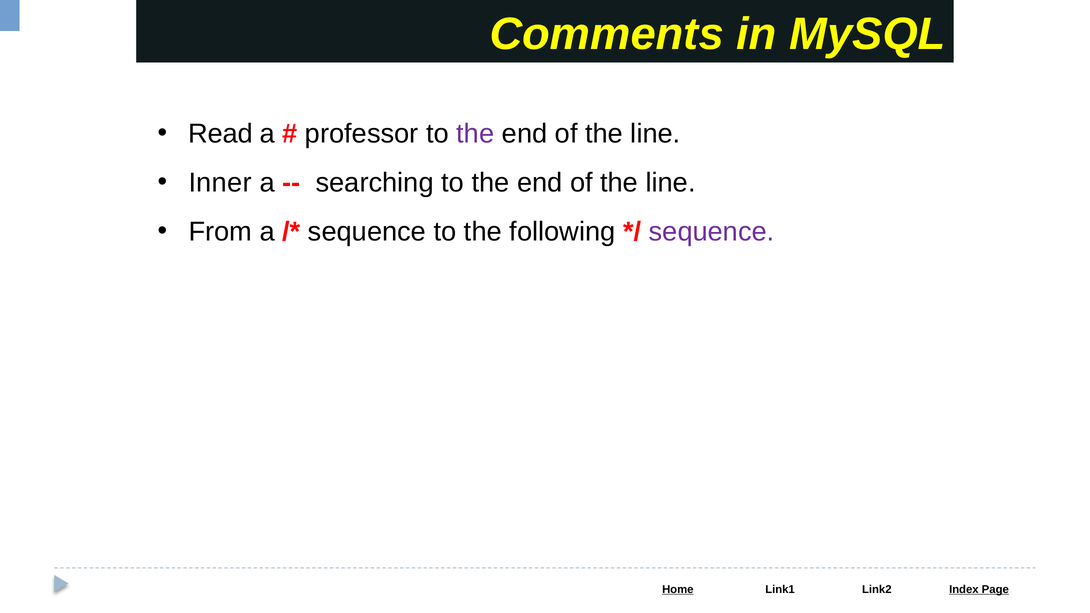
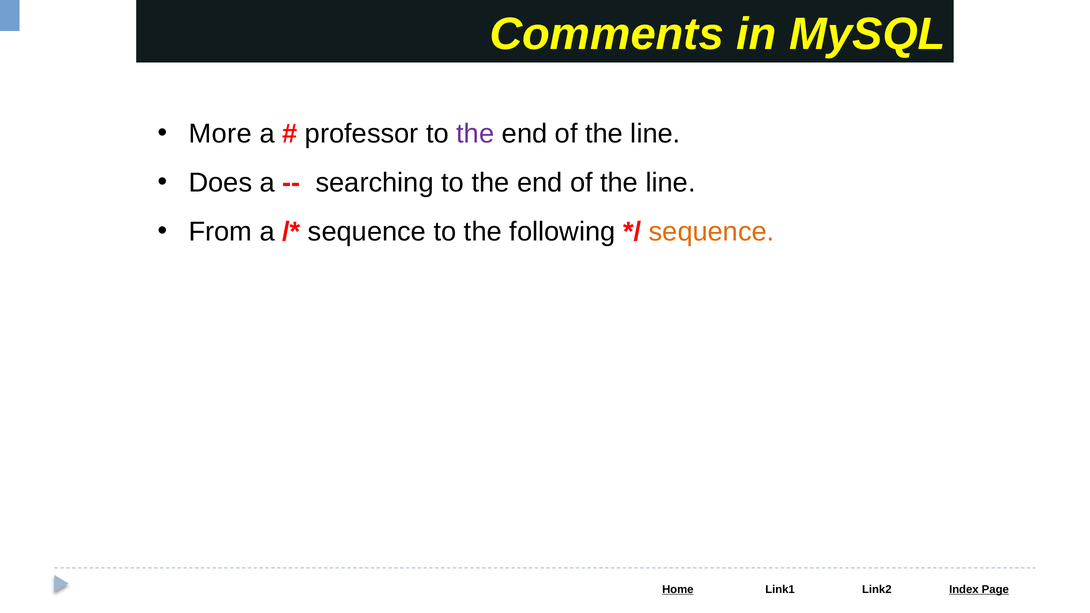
Read: Read -> More (220, 134)
Inner: Inner -> Does (220, 183)
sequence colour: purple -> orange (712, 232)
